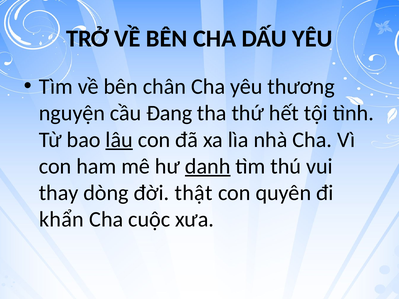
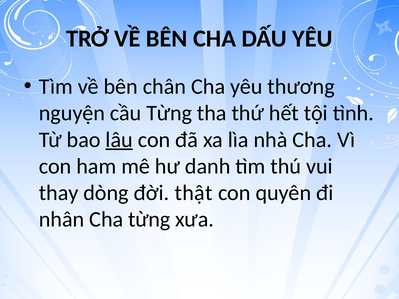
cầu Đang: Đang -> Từng (169, 113)
danh underline: present -> none (208, 166)
khẩn: khẩn -> nhân (62, 220)
Cha cuộc: cuộc -> từng (149, 220)
